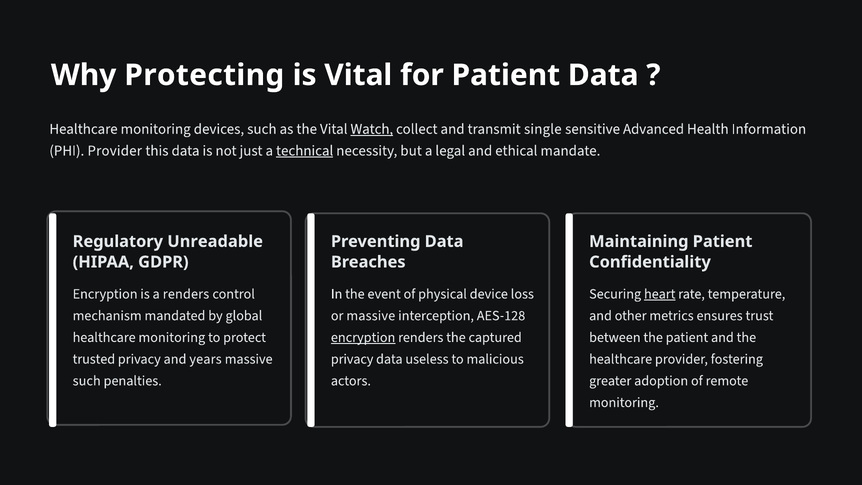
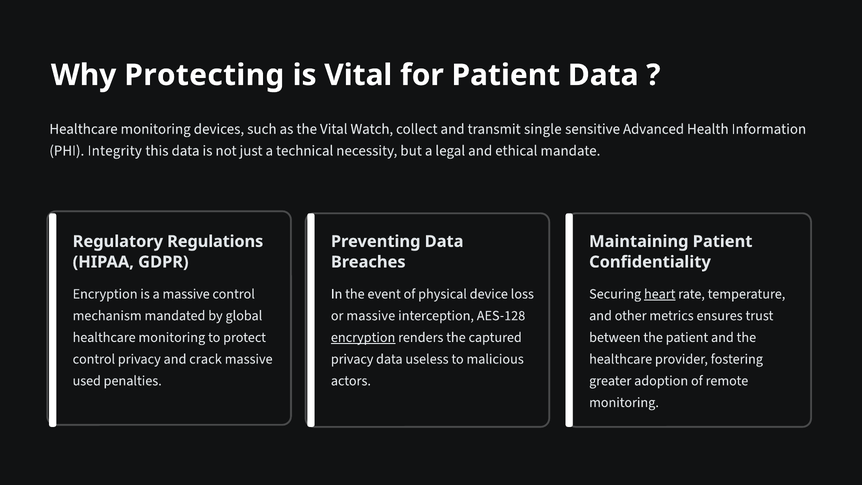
Watch underline: present -> none (372, 129)
PHI Provider: Provider -> Integrity (115, 151)
technical underline: present -> none (305, 151)
Unreadable: Unreadable -> Regulations (215, 241)
a renders: renders -> massive (186, 294)
trusted: trusted -> control (94, 359)
years: years -> crack (205, 359)
such: such -> used (87, 381)
